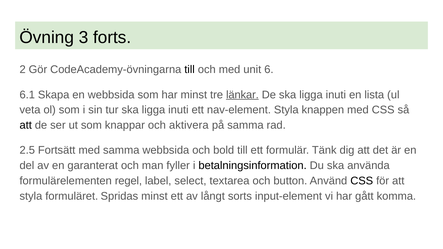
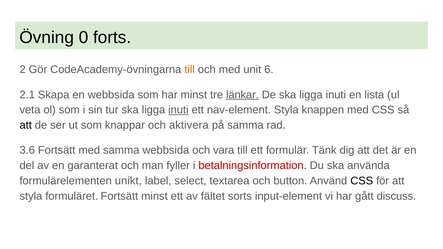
3: 3 -> 0 (83, 38)
till colour: black -> orange (190, 70)
6.1: 6.1 -> 2.1 (27, 95)
inuti underline: none -> present (178, 110)
2.5: 2.5 -> 3.6 (27, 150)
bold: bold -> vara (224, 150)
betalningsinformation colour: black -> red (253, 166)
regel: regel -> unikt (128, 181)
formuläret Spridas: Spridas -> Fortsätt (119, 196)
långt: långt -> fältet (213, 196)
komma: komma -> discuss (396, 196)
